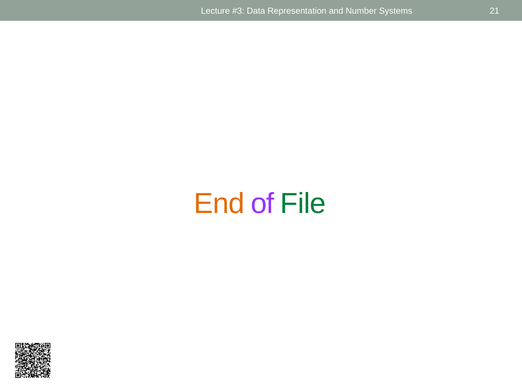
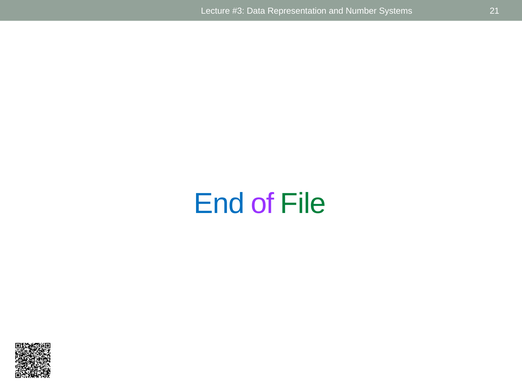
End colour: orange -> blue (219, 204)
